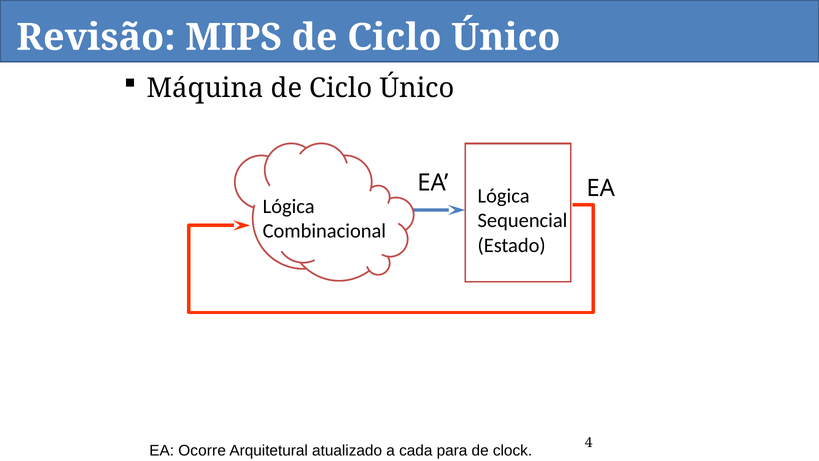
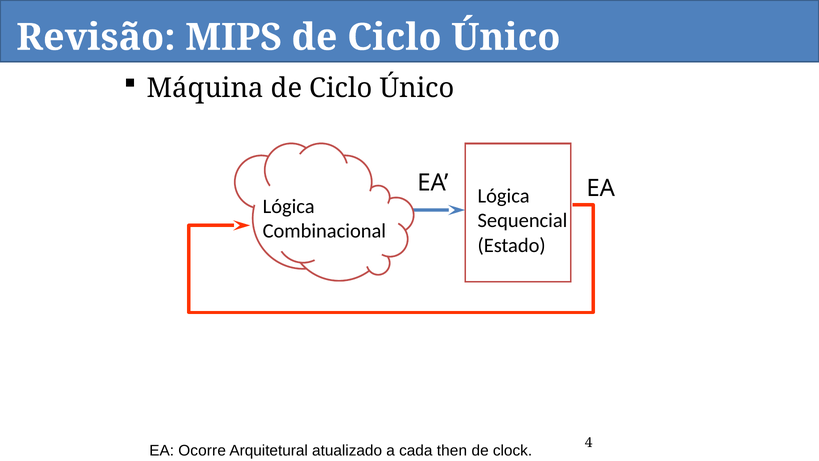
para: para -> then (452, 450)
